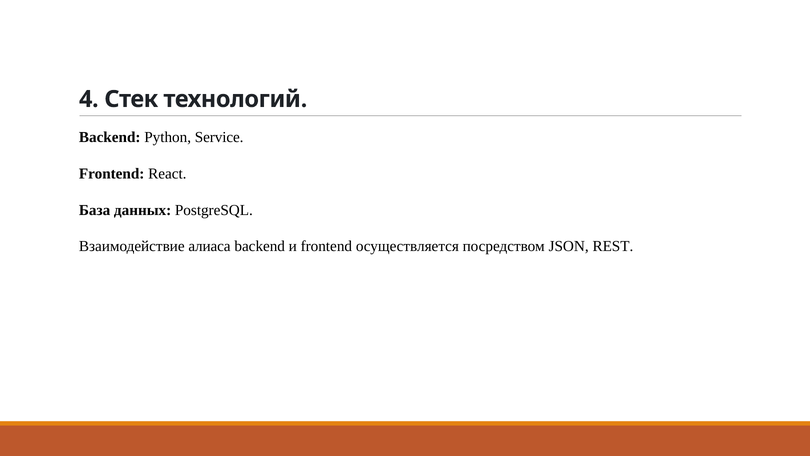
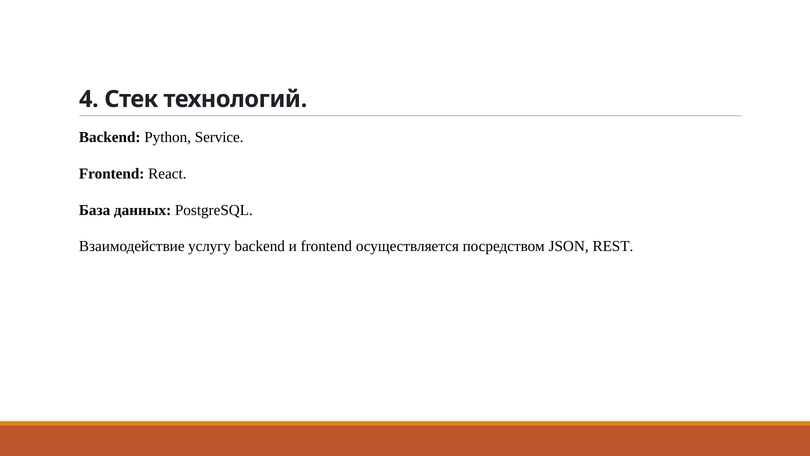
алиаса: алиаса -> услугу (210, 246)
